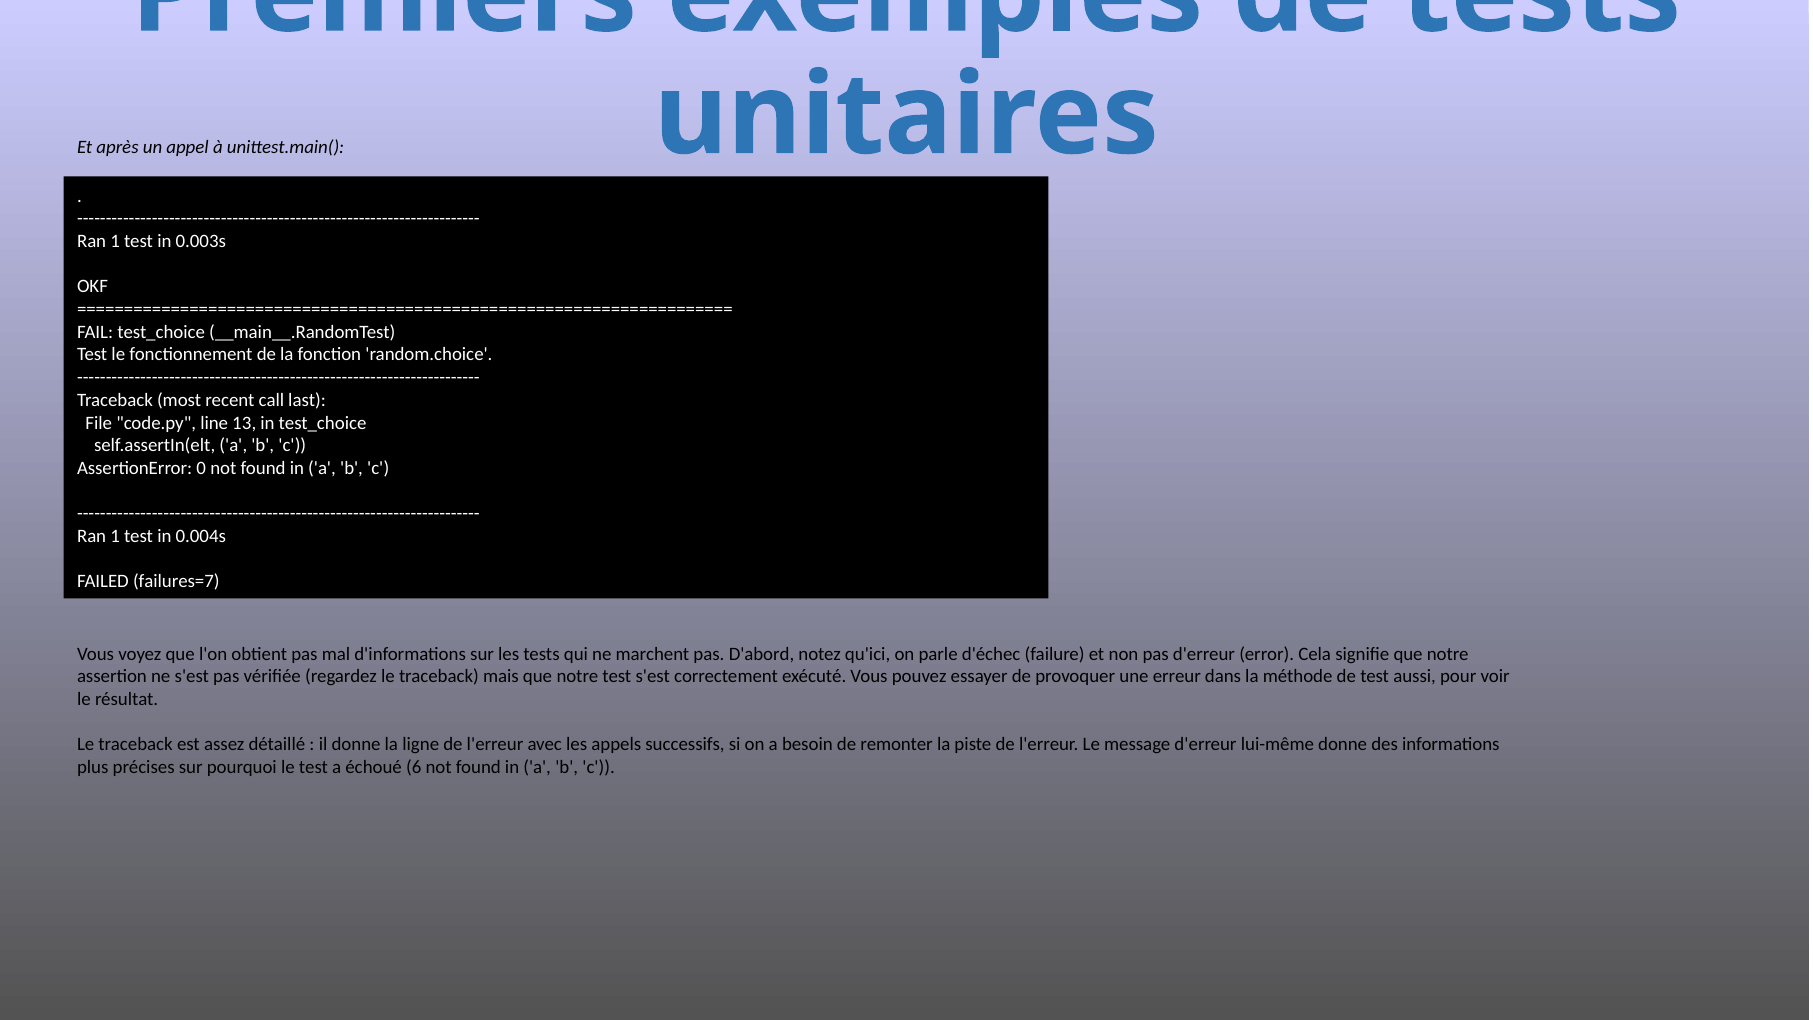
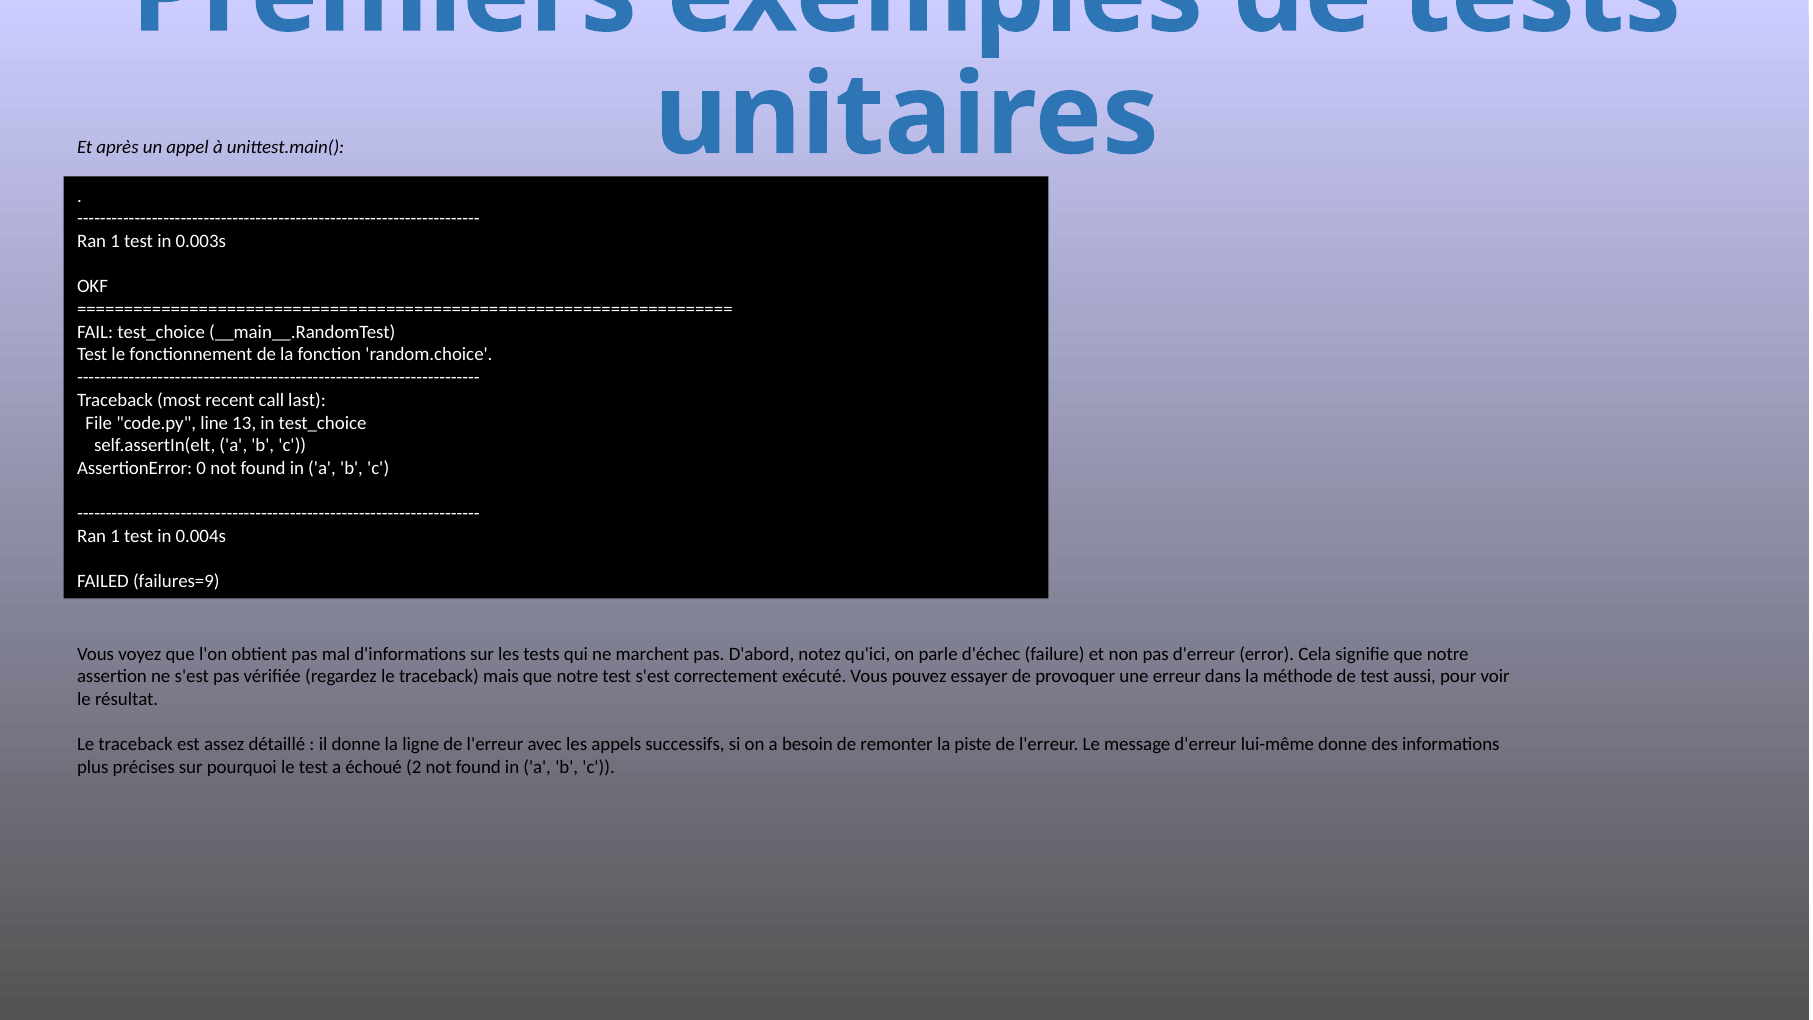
failures=7: failures=7 -> failures=9 (176, 582)
6: 6 -> 2 (414, 767)
